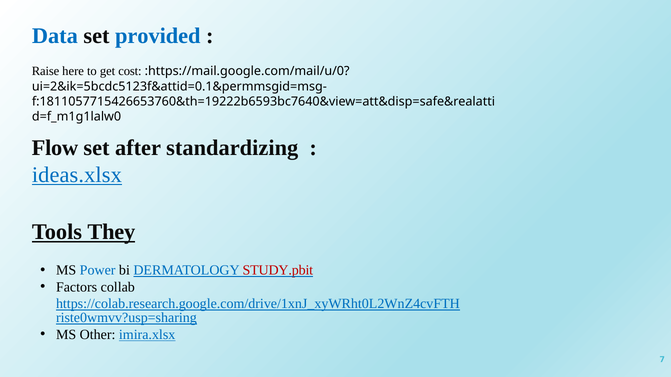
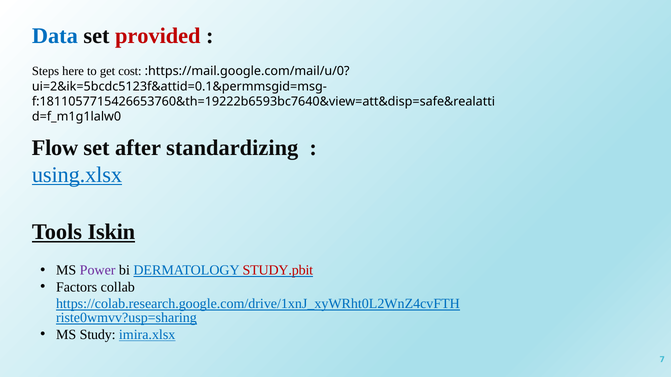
provided colour: blue -> red (158, 36)
Raise: Raise -> Steps (46, 71)
ideas.xlsx: ideas.xlsx -> using.xlsx (77, 175)
They: They -> Iskin (111, 232)
Power colour: blue -> purple (98, 271)
Other: Other -> Study (98, 335)
